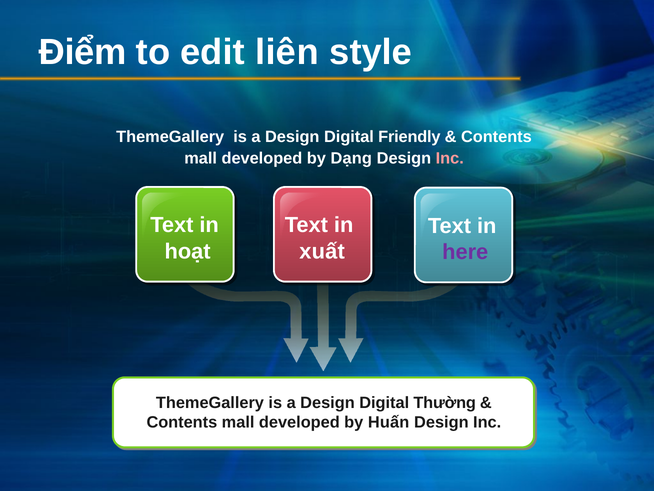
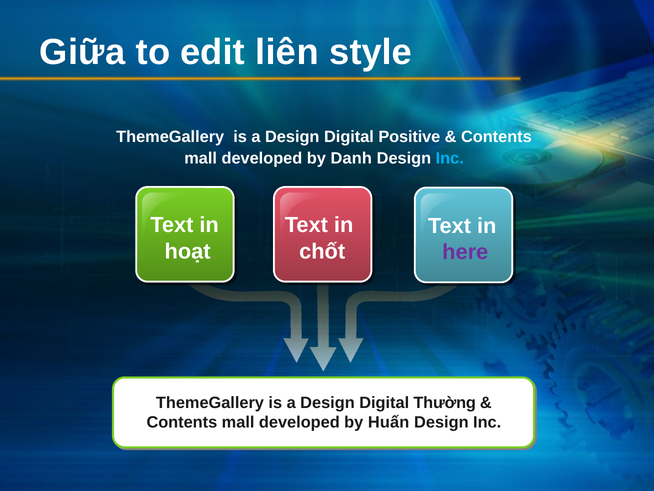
Điểm: Điểm -> Giữa (82, 52)
Friendly: Friendly -> Positive (409, 137)
Dạng: Dạng -> Danh (351, 158)
Inc colour: pink -> light blue (450, 158)
xuất: xuất -> chốt (322, 251)
